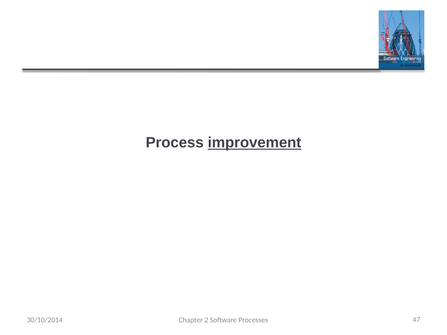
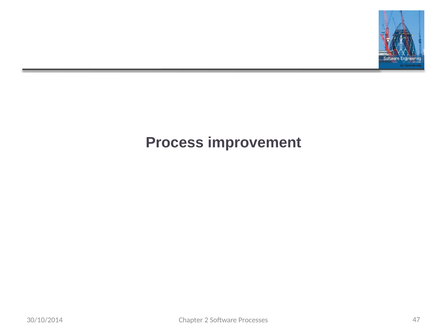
improvement underline: present -> none (255, 143)
